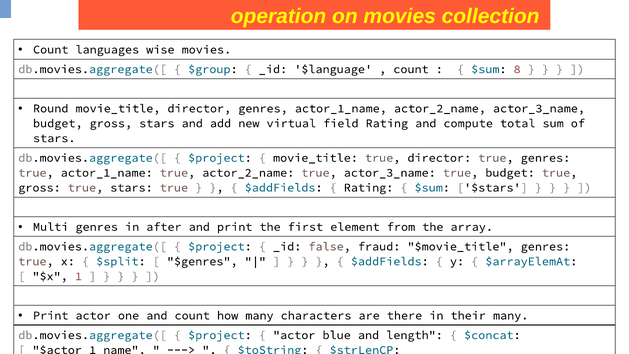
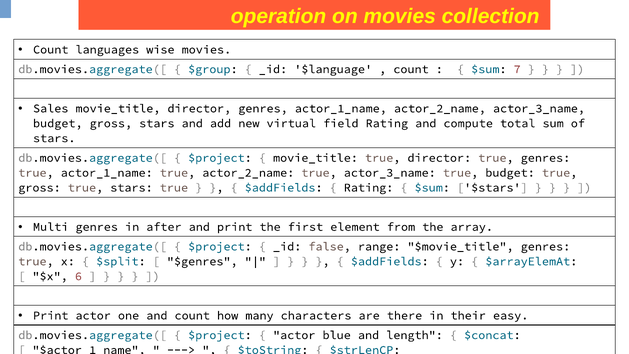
8: 8 -> 7 (517, 69)
Round: Round -> Sales (51, 108)
fraud: fraud -> range (379, 246)
1: 1 -> 6 (78, 276)
their many: many -> easy (511, 315)
